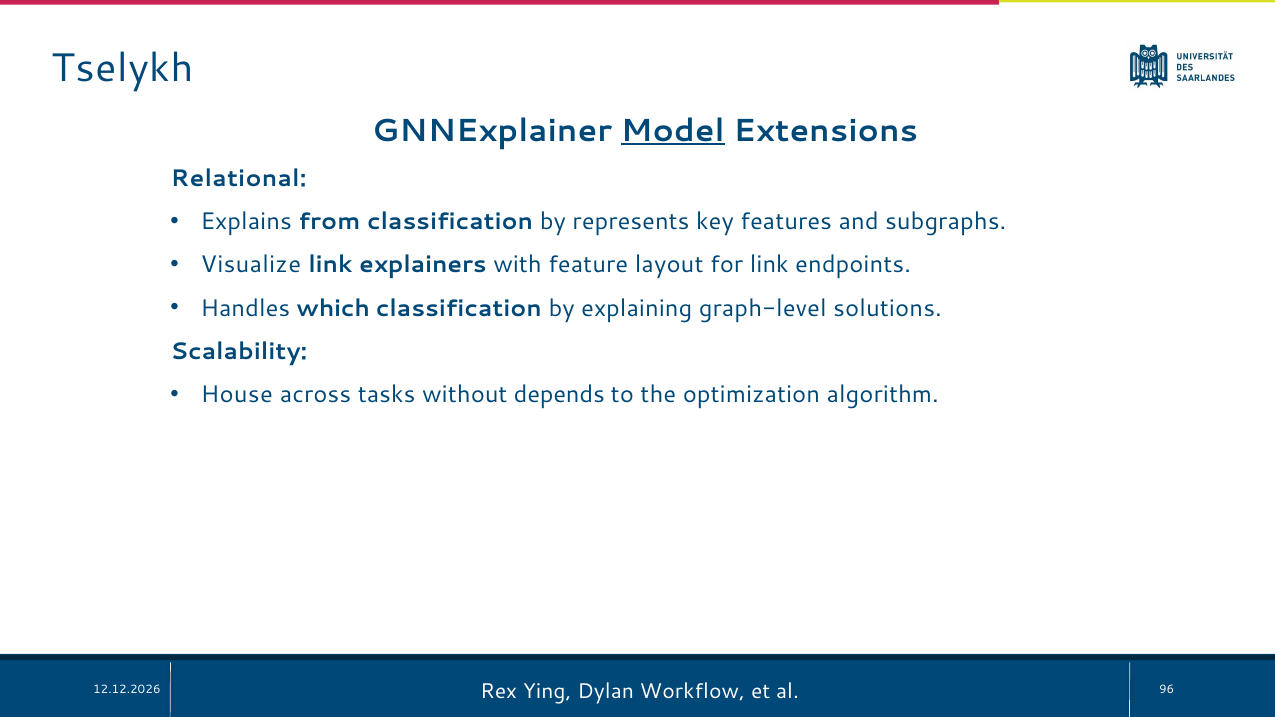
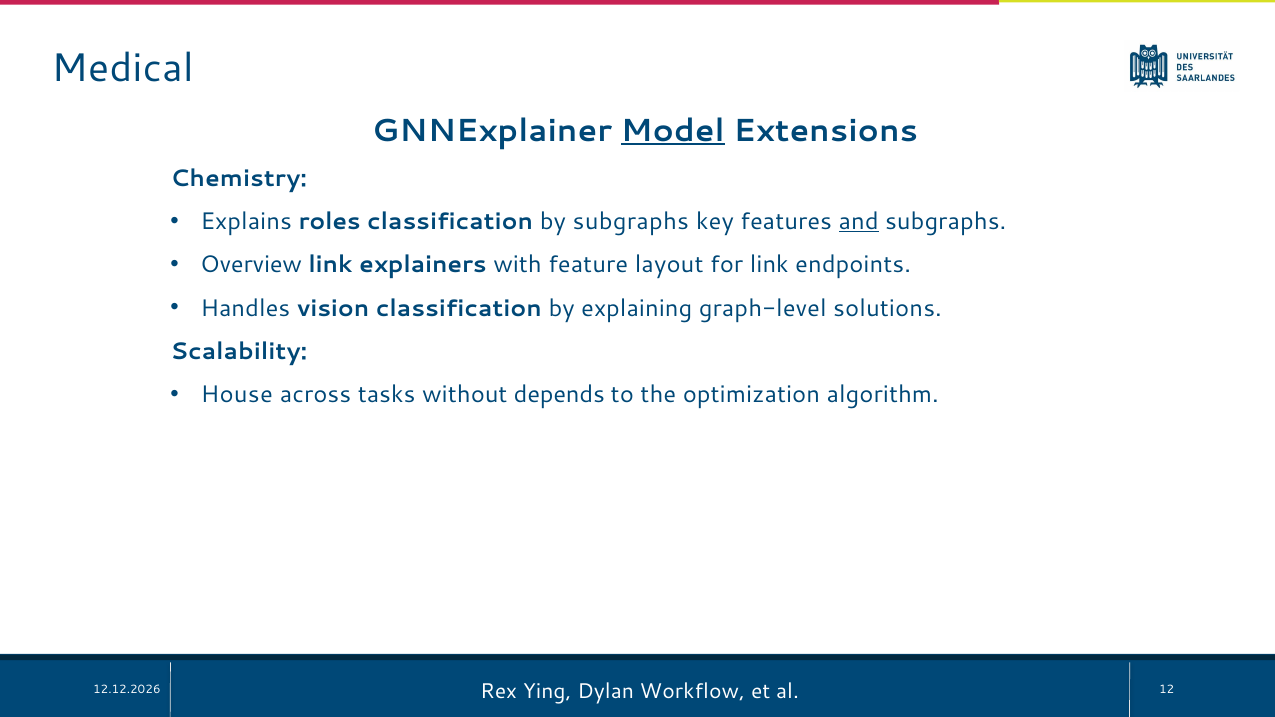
Tselykh: Tselykh -> Medical (123, 68)
Relational: Relational -> Chemistry (239, 178)
from: from -> roles (330, 222)
by represents: represents -> subgraphs (631, 222)
and underline: none -> present (859, 222)
Visualize: Visualize -> Overview (251, 265)
which: which -> vision (333, 308)
96: 96 -> 12 (1167, 690)
